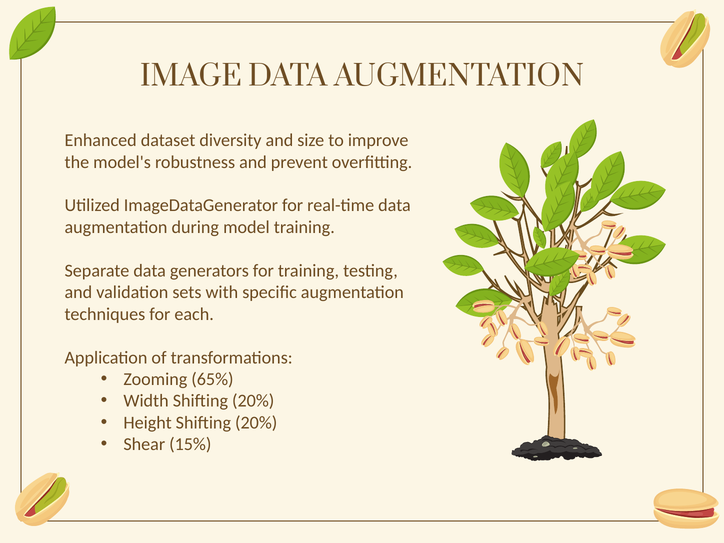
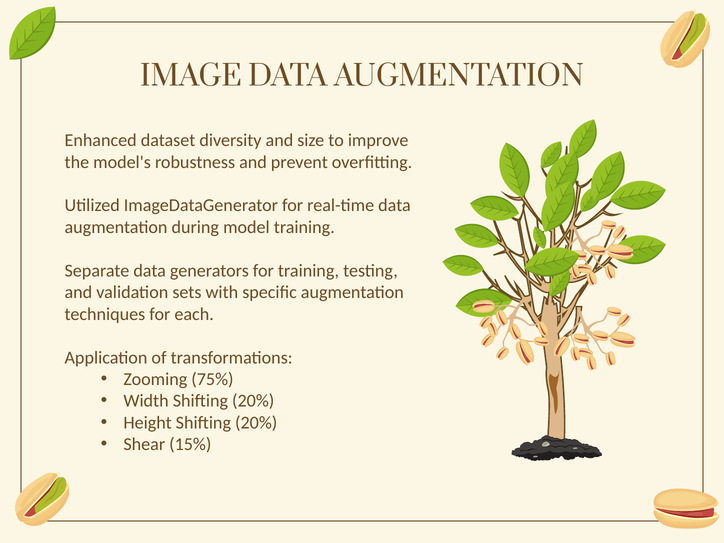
65%: 65% -> 75% (212, 379)
